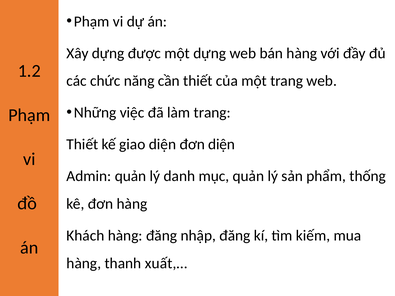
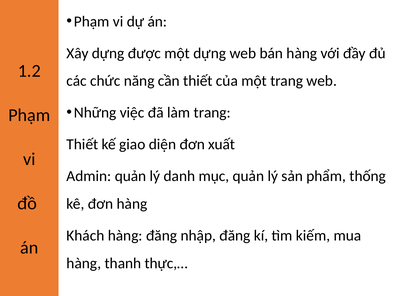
đơn diện: diện -> xuất (222, 145)
xuất,…: xuất,… -> thực,… (166, 263)
